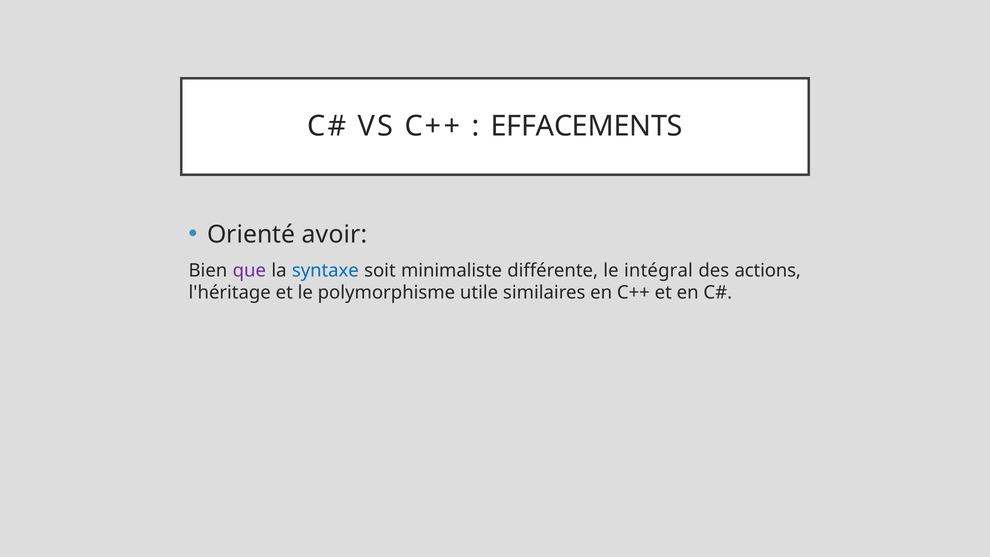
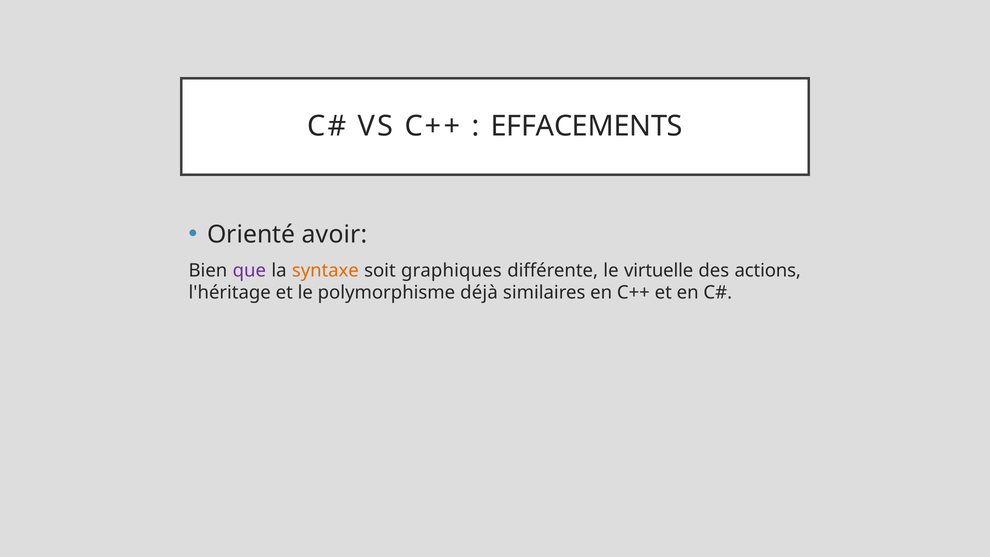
syntaxe colour: blue -> orange (325, 270)
minimaliste: minimaliste -> graphiques (451, 270)
intégral: intégral -> virtuelle (659, 270)
utile: utile -> déjà (479, 293)
